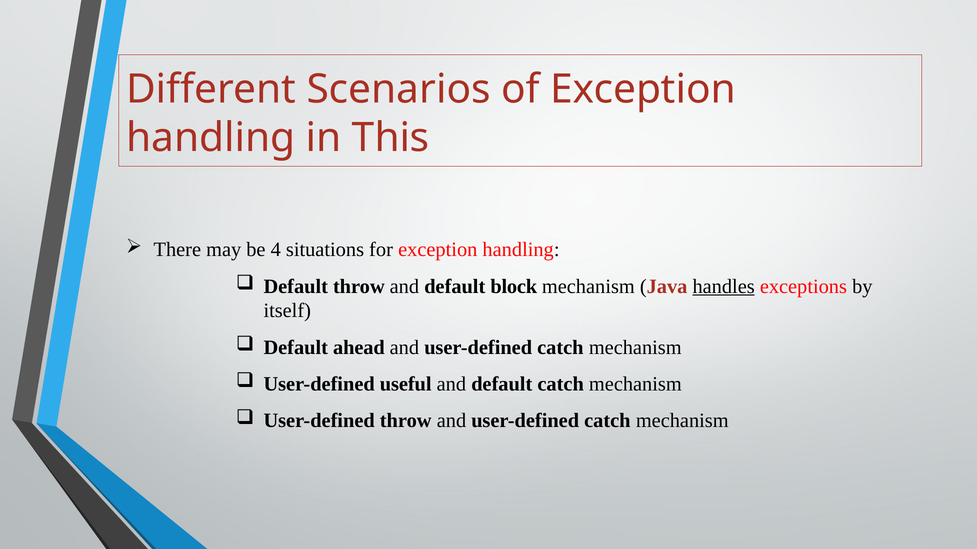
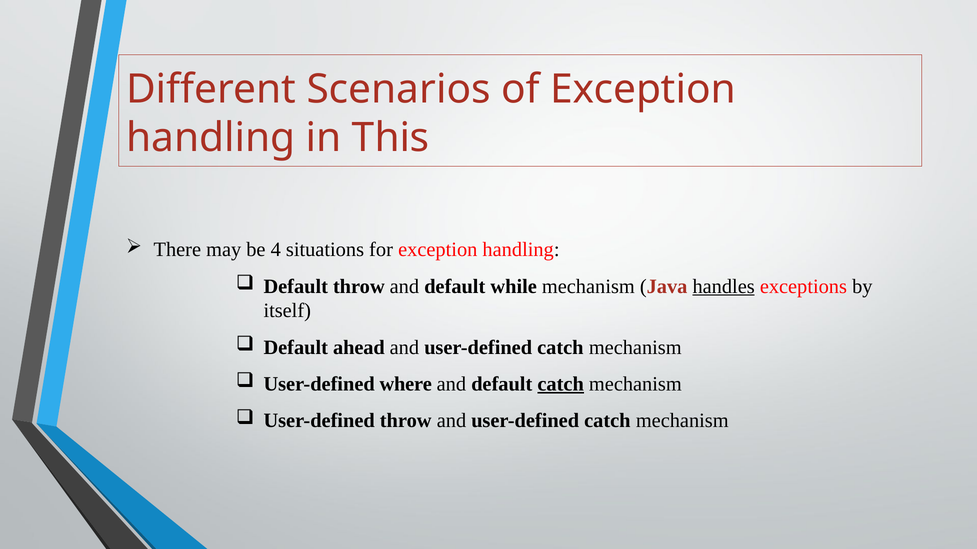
block: block -> while (514, 287)
useful: useful -> where (406, 384)
catch underline: none -> present (561, 384)
